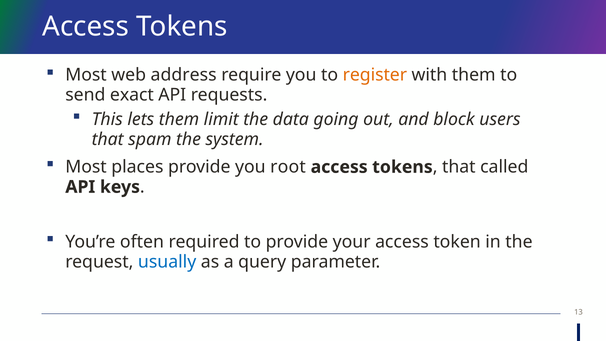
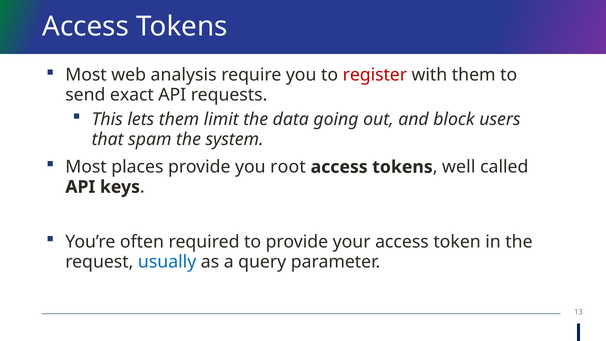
address: address -> analysis (184, 75)
register colour: orange -> red (375, 75)
that: that -> well (459, 167)
